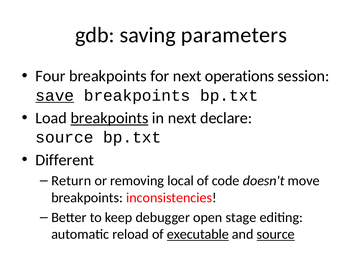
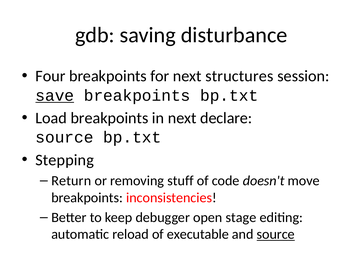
parameters: parameters -> disturbance (234, 35)
operations: operations -> structures (239, 76)
breakpoints underline: present -> none (109, 118)
Different: Different -> Stepping (65, 160)
local: local -> stuff (181, 181)
executable underline: present -> none (198, 235)
